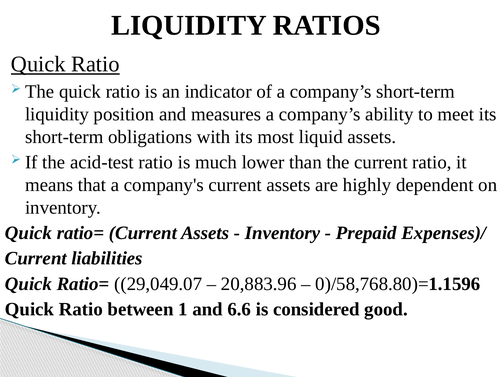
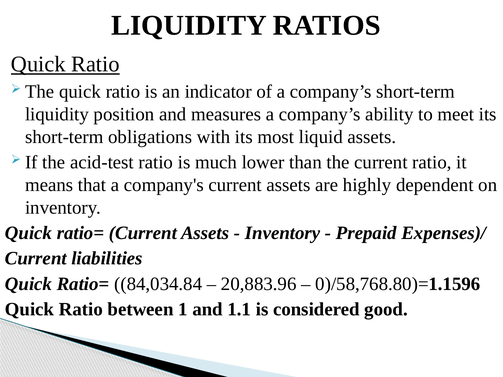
29,049.07: 29,049.07 -> 84,034.84 (158, 284)
6.6: 6.6 -> 1.1 (239, 309)
